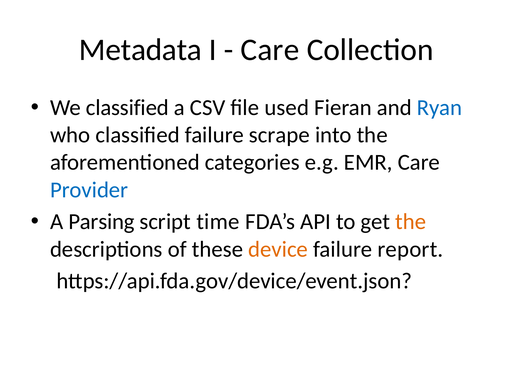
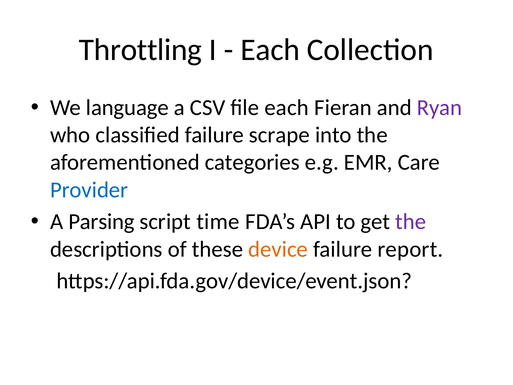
Metadata: Metadata -> Throttling (140, 50)
Care: Care -> Each (270, 50)
We classified: classified -> language (127, 108)
file used: used -> each (287, 108)
Ryan colour: blue -> purple (439, 108)
the colour: orange -> purple (411, 222)
